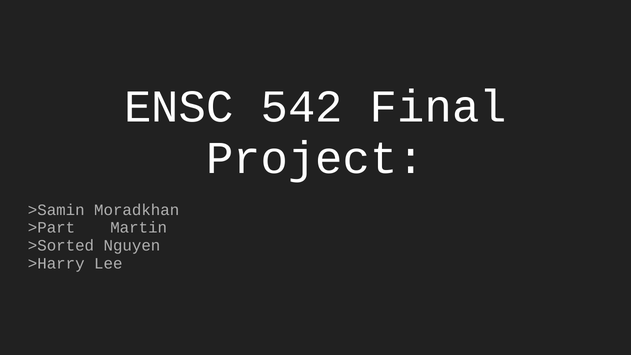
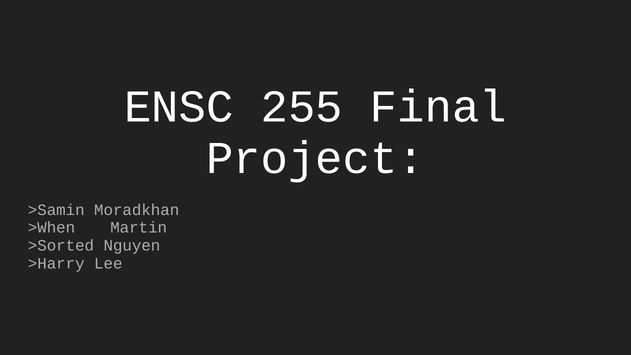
542: 542 -> 255 (302, 106)
>Part: >Part -> >When (51, 228)
